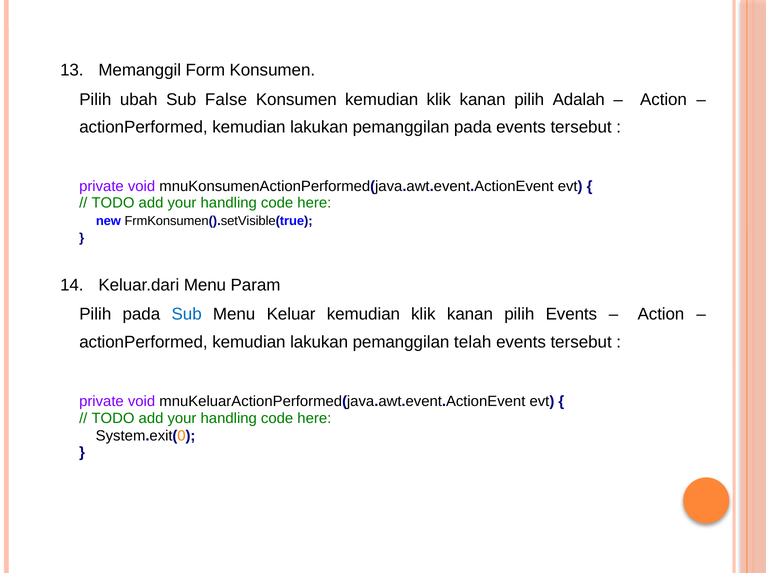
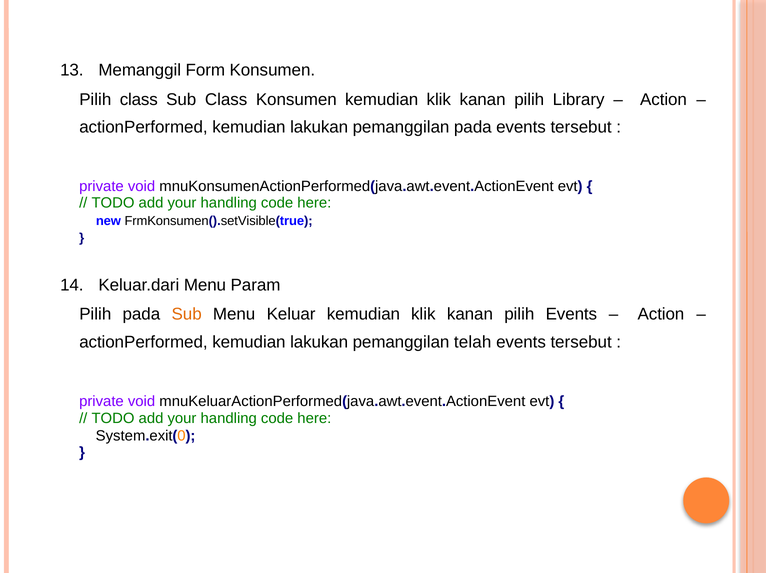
Pilih ubah: ubah -> class (139, 100)
Sub False: False -> Class (226, 100)
Adalah: Adalah -> Library (579, 100)
Sub colour: blue -> orange (187, 315)
